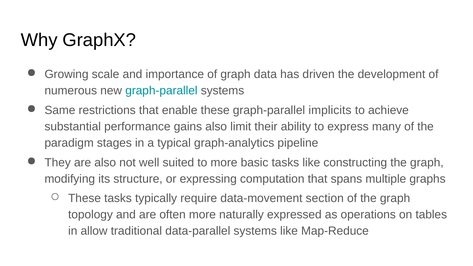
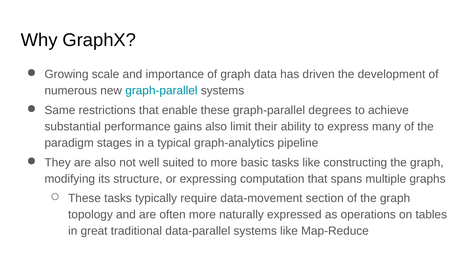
implicits: implicits -> degrees (330, 110)
allow: allow -> great (94, 231)
